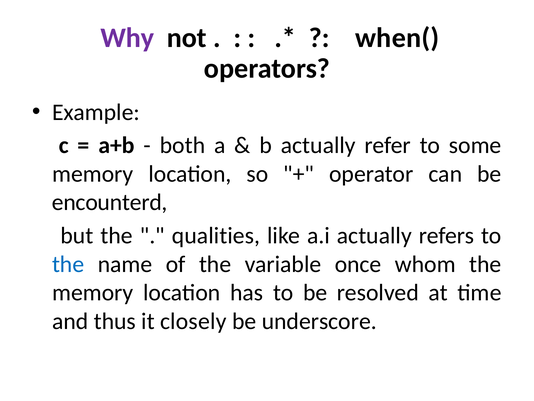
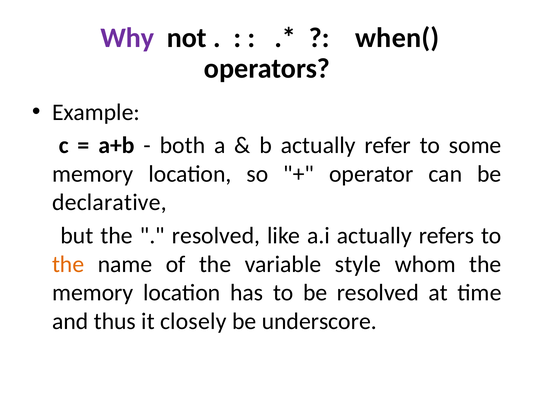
encounterd: encounterd -> declarative (109, 202)
qualities: qualities -> resolved (216, 235)
the colour: blue -> orange (68, 264)
once: once -> style (358, 264)
